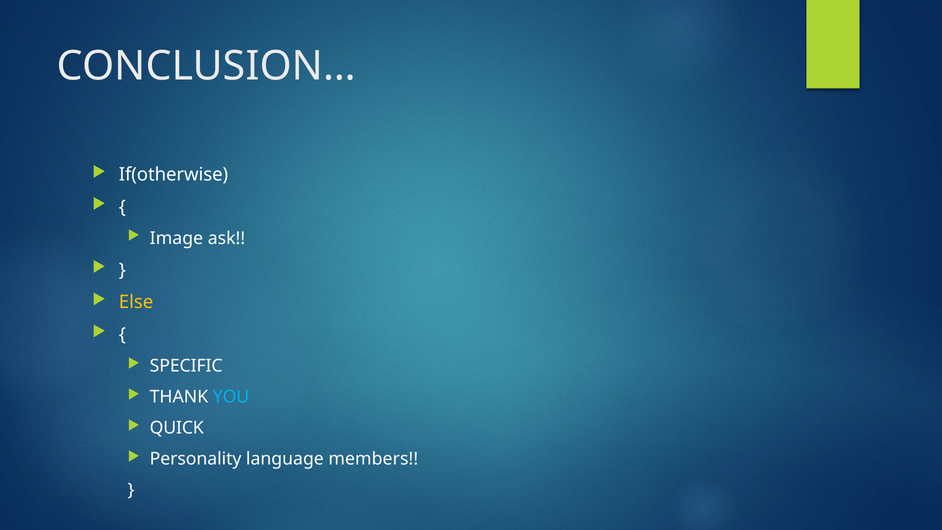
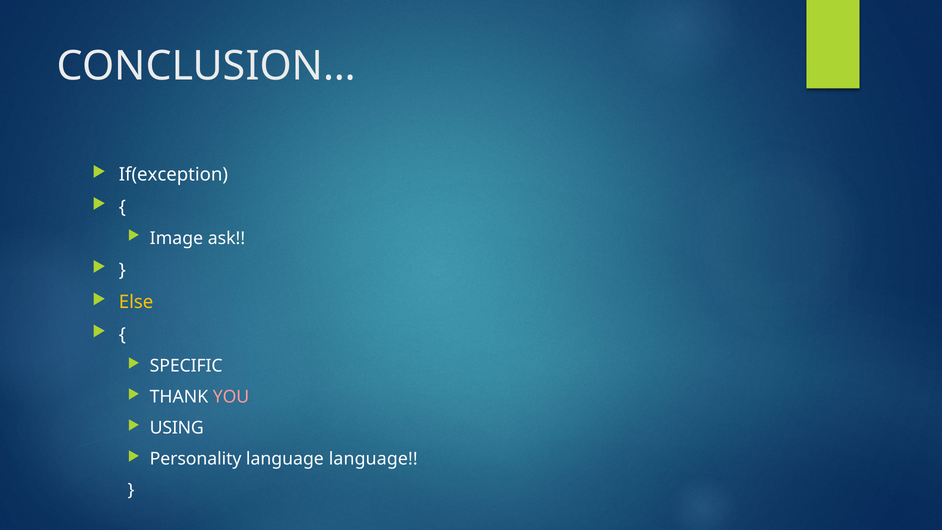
If(otherwise: If(otherwise -> If(exception (173, 175)
YOU colour: light blue -> pink (231, 397)
QUICK: QUICK -> USING (177, 428)
language members: members -> language (373, 459)
